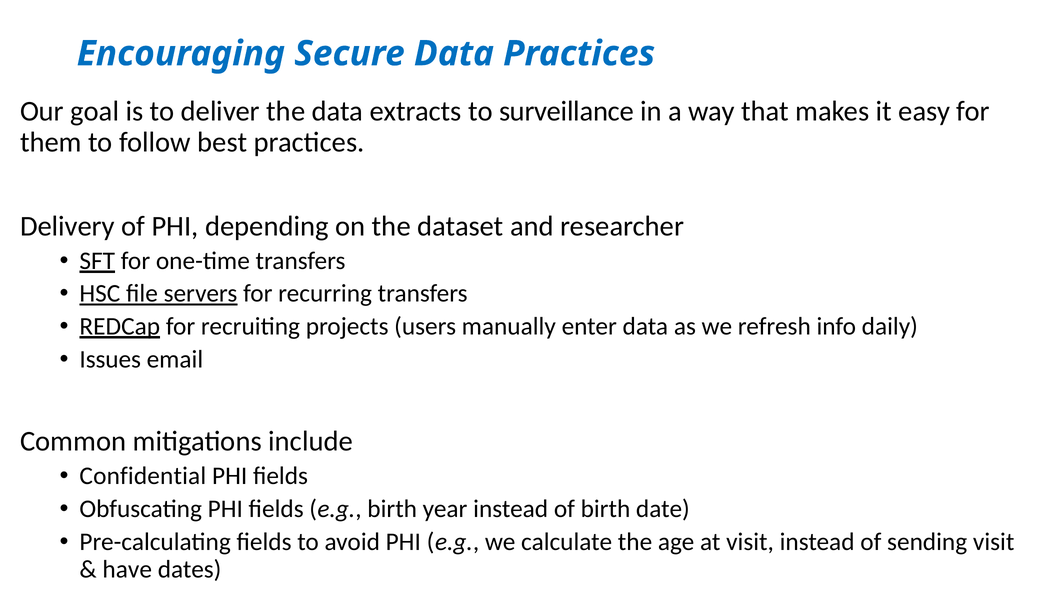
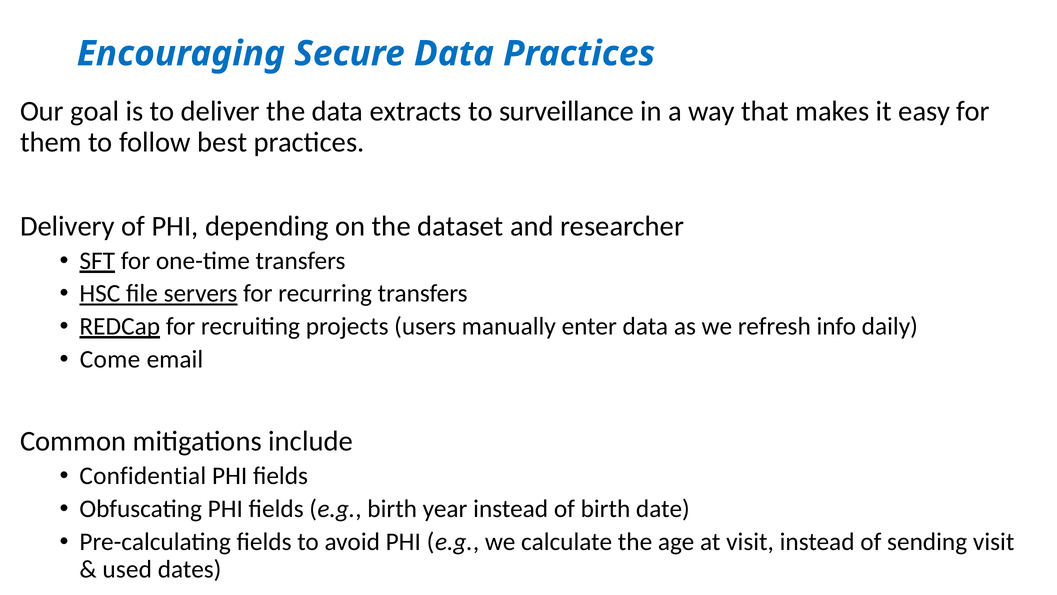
Issues: Issues -> Come (110, 359)
have: have -> used (127, 569)
